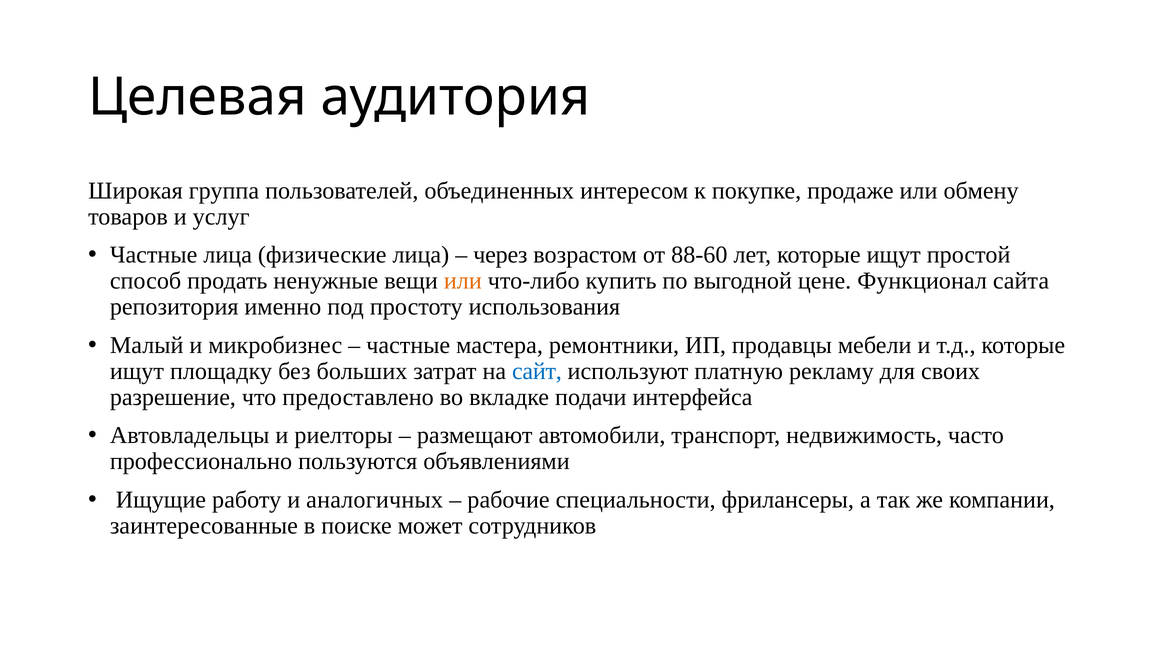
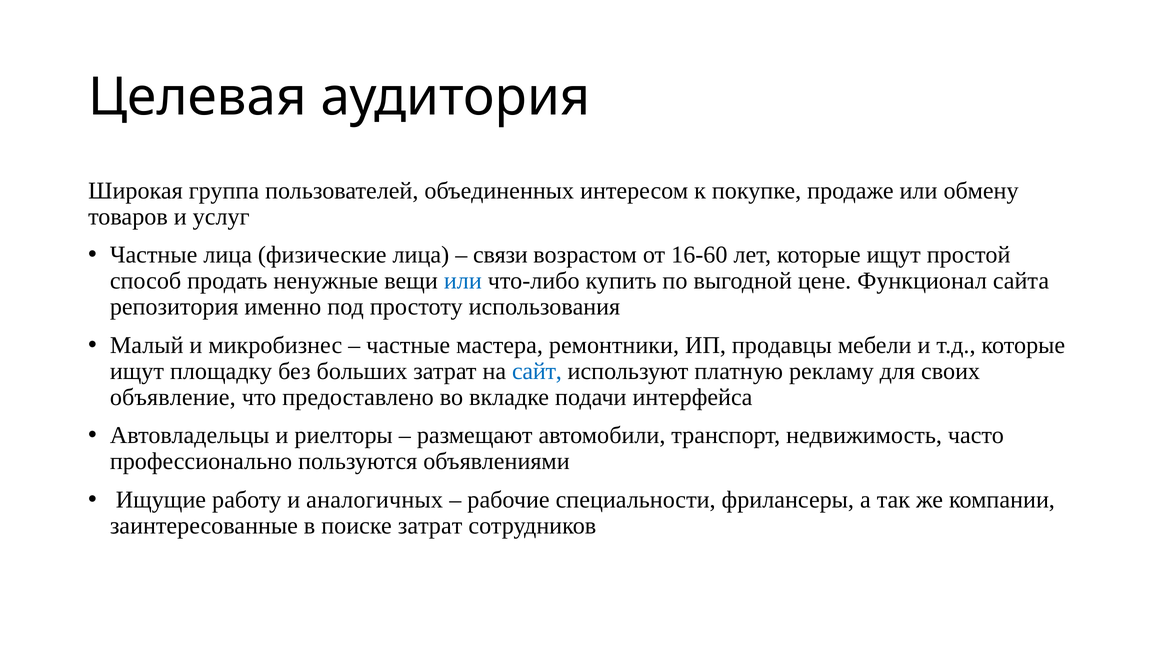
через: через -> связи (500, 255)
88-60: 88-60 -> 16-60 (699, 255)
или colour: orange -> blue (463, 281)
разрешение: разрешение -> объявление (173, 397)
поиске может: может -> затрат (430, 525)
